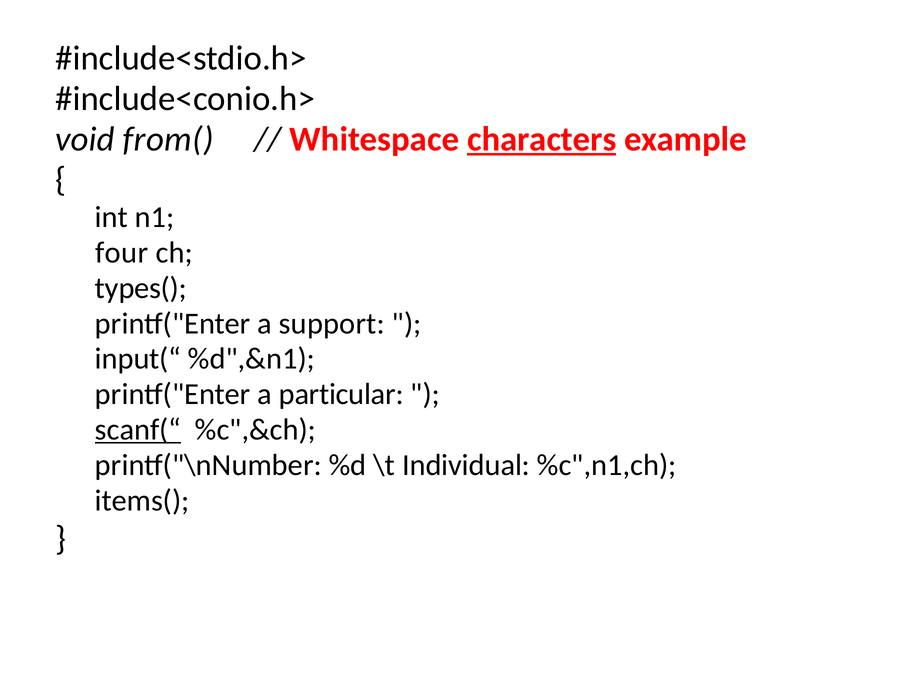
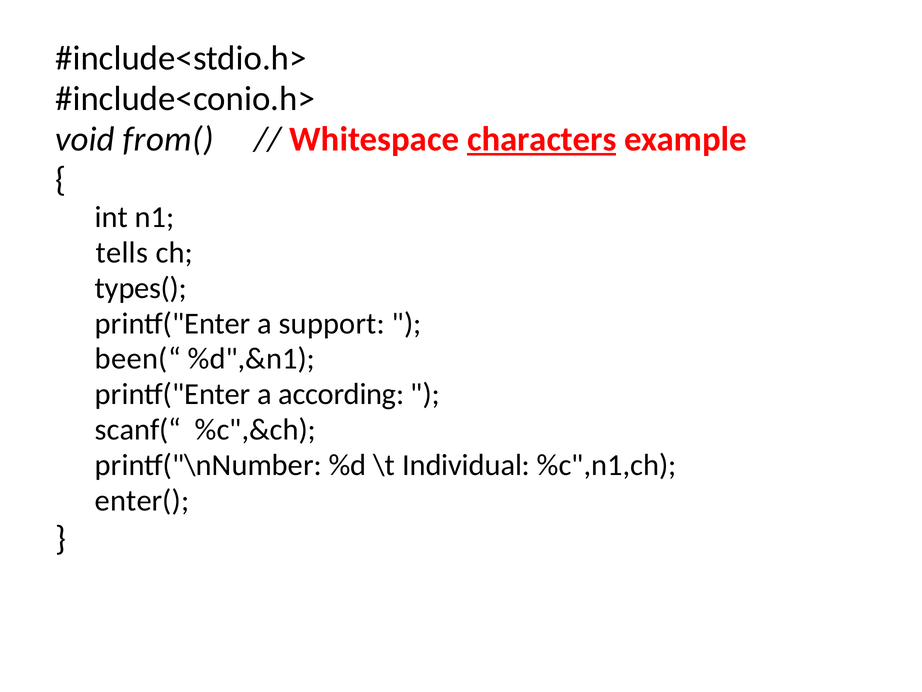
four: four -> tells (122, 253)
input(“: input(“ -> been(“ (138, 359)
particular: particular -> according (341, 394)
scanf(“ underline: present -> none (138, 429)
items(: items( -> enter( (142, 500)
